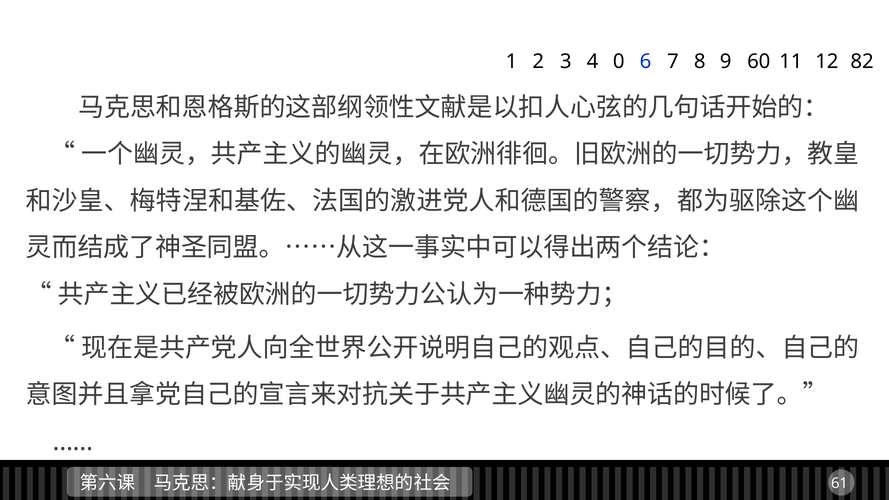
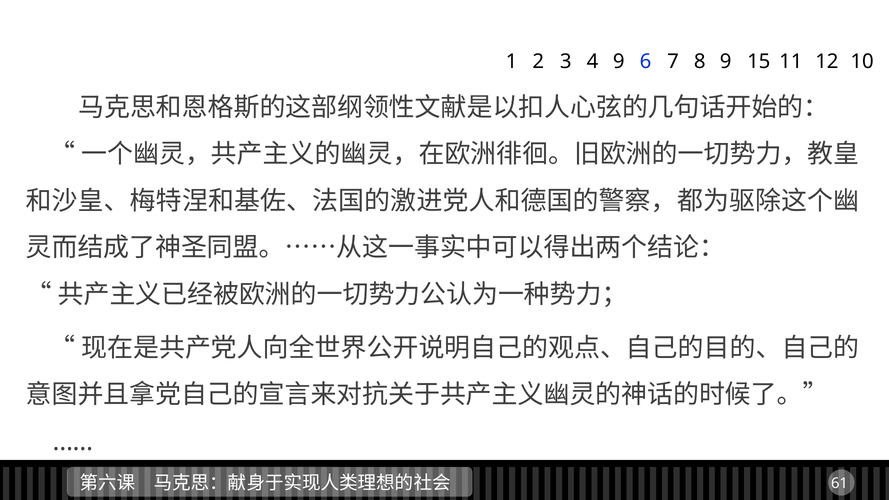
4 0: 0 -> 9 (619, 62)
60: 60 -> 15 (759, 62)
82: 82 -> 10 (862, 62)
